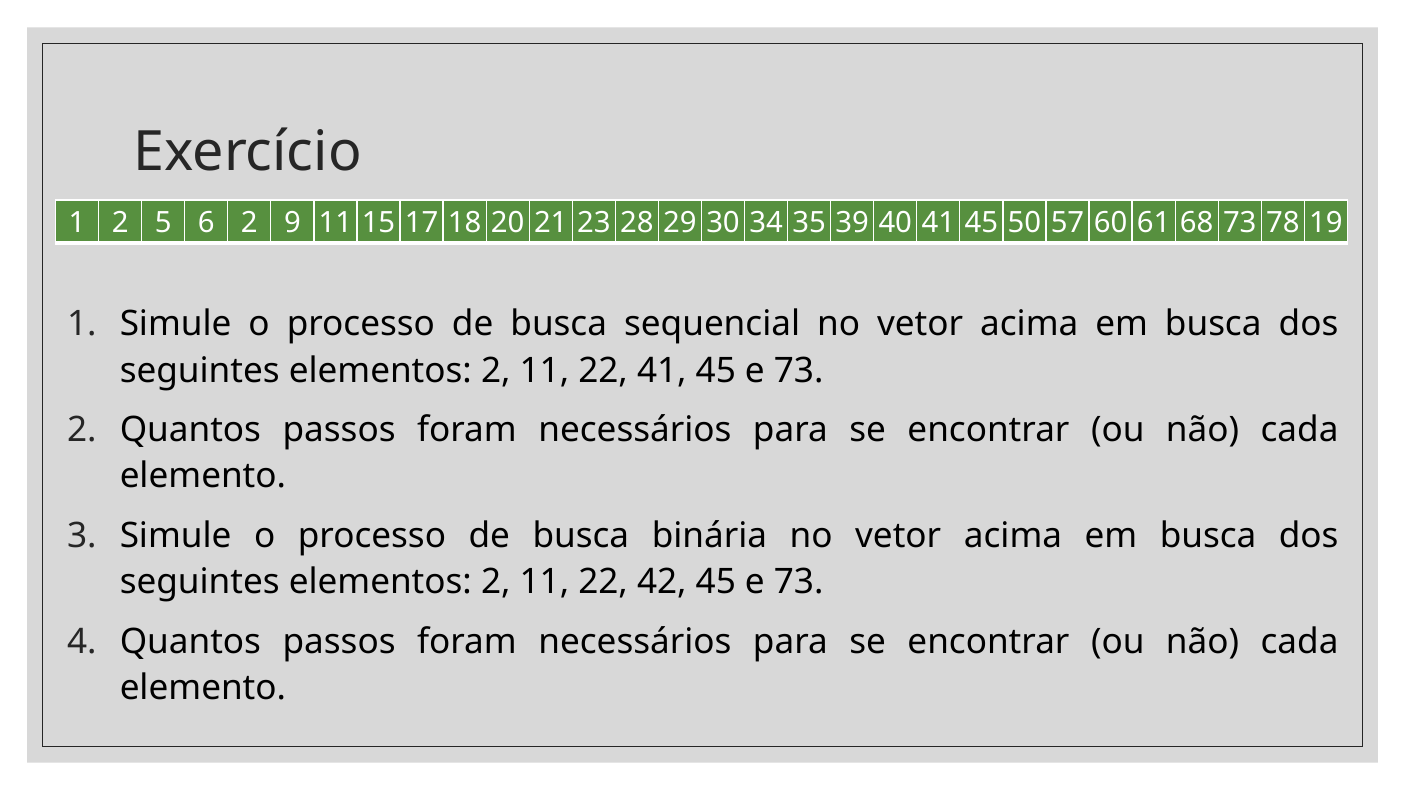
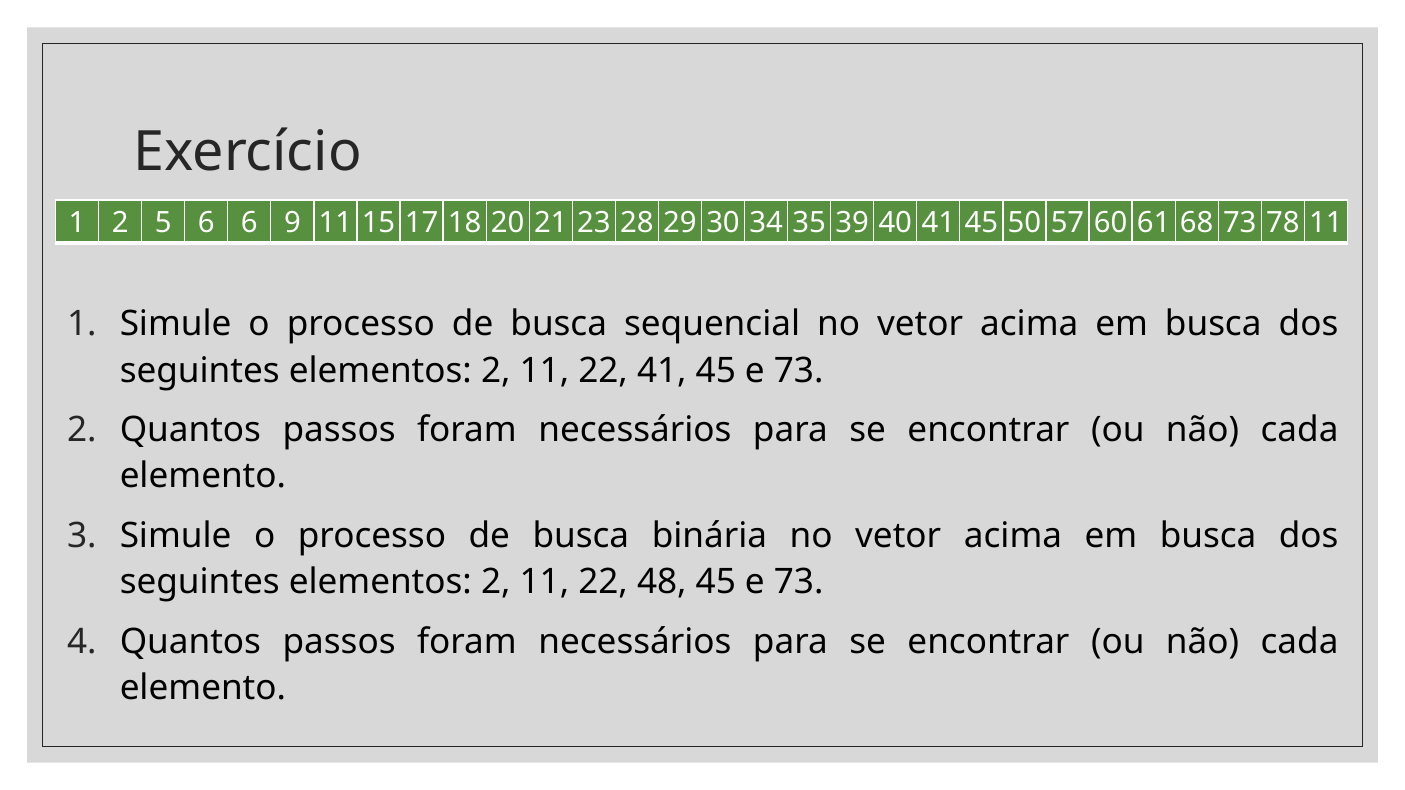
6 2: 2 -> 6 (249, 223)
78 19: 19 -> 11 (1326, 223)
42: 42 -> 48 (662, 582)
